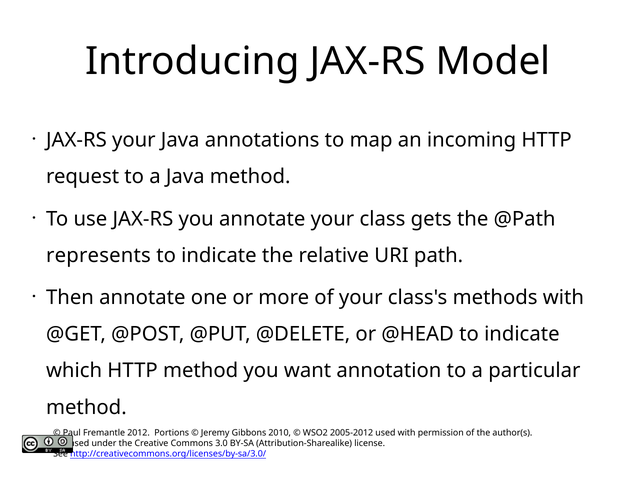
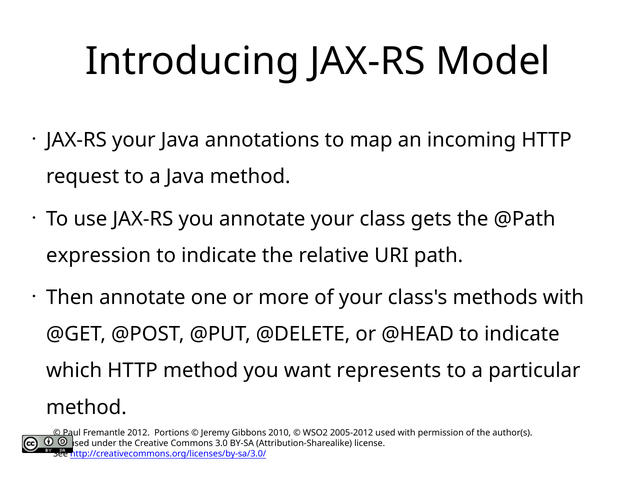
represents: represents -> expression (99, 256)
annotation: annotation -> represents (389, 371)
